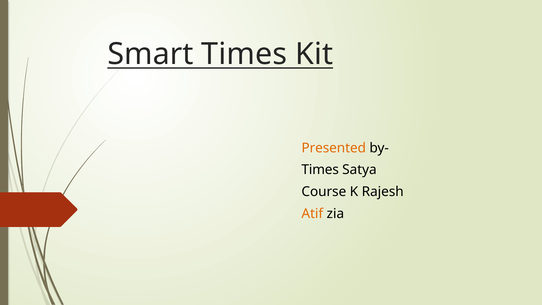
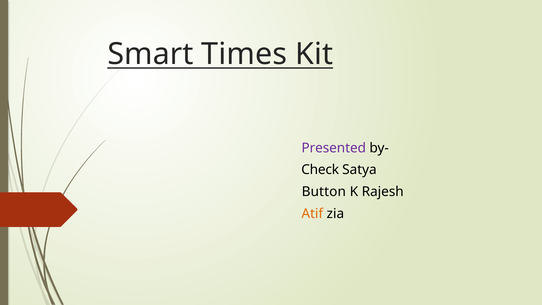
Presented colour: orange -> purple (334, 148)
Times: Times -> Check (320, 170)
Course: Course -> Button (324, 192)
